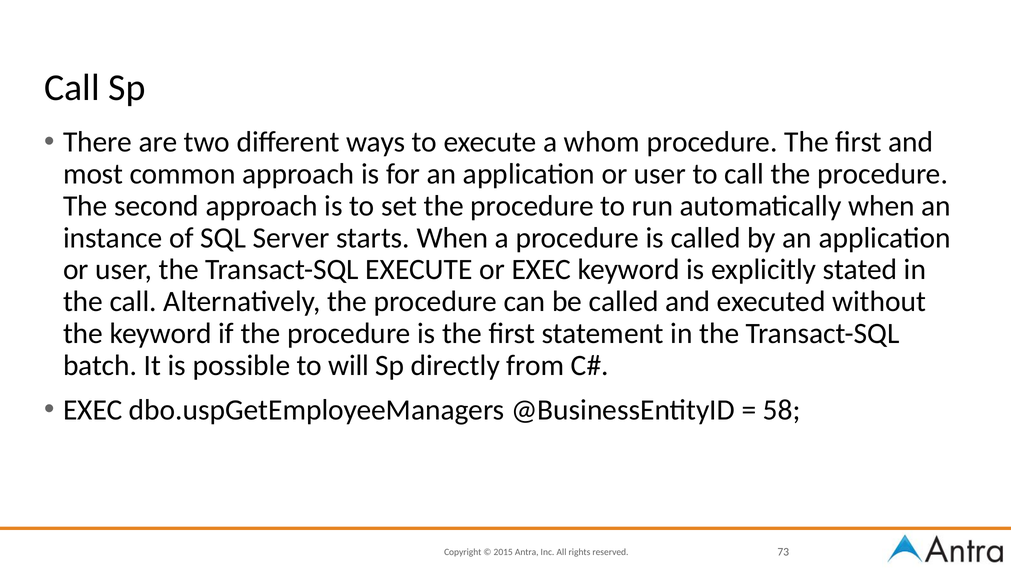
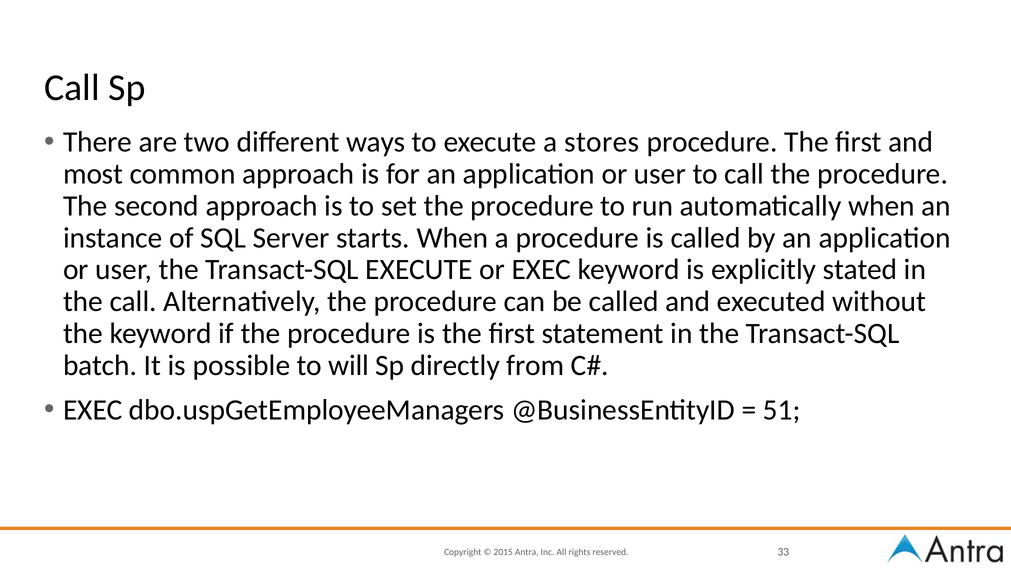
whom: whom -> stores (602, 142)
58: 58 -> 51 (782, 410)
73: 73 -> 33 (783, 552)
